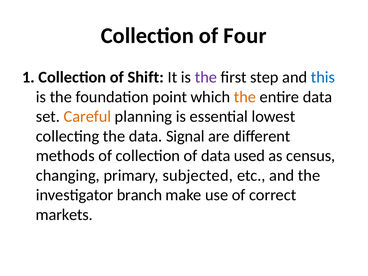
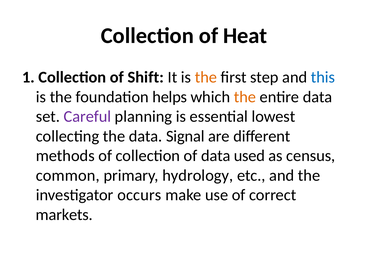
Four: Four -> Heat (245, 36)
the colour: purple -> orange (206, 77)
point: point -> helps (170, 97)
Careful colour: orange -> purple (87, 117)
changing: changing -> common (68, 175)
subjected: subjected -> hydrology (198, 175)
branch: branch -> occurs (139, 195)
